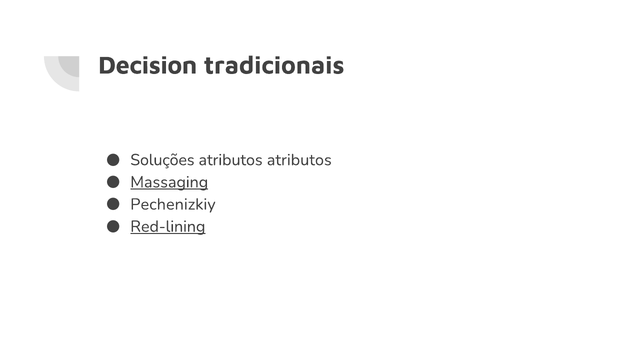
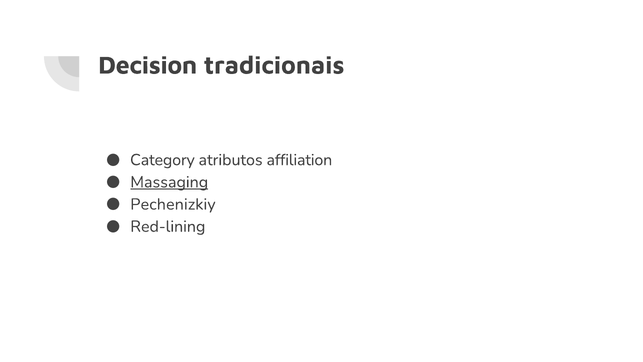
Soluções: Soluções -> Category (162, 160)
atributos atributos: atributos -> affiliation (299, 160)
Red-lining underline: present -> none (168, 226)
